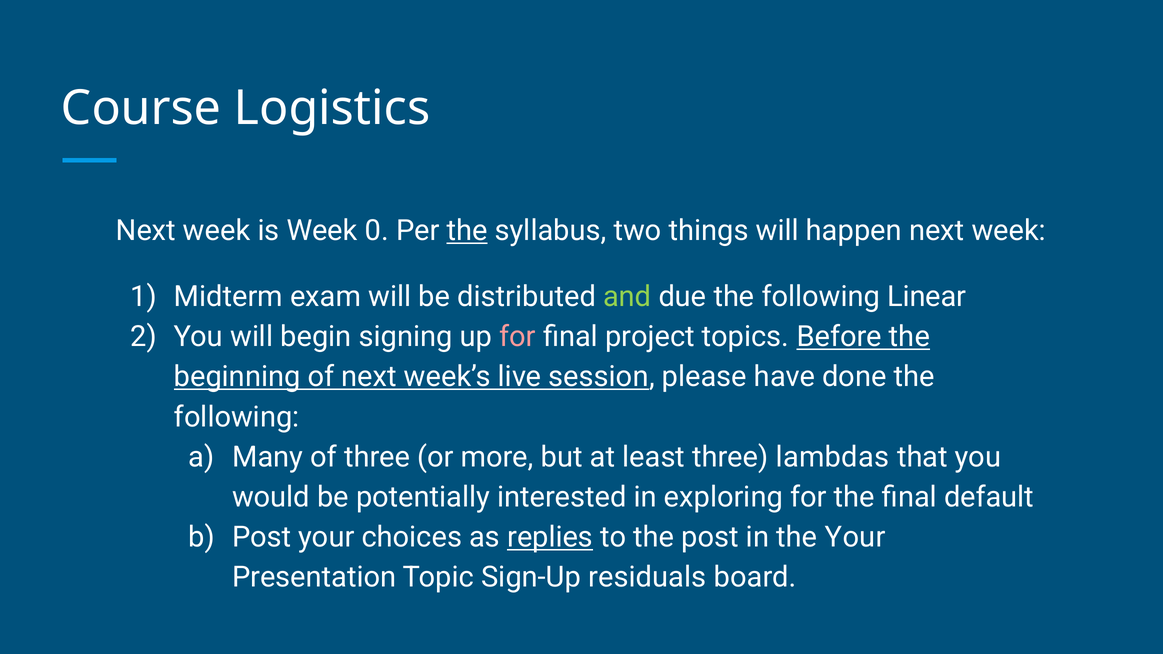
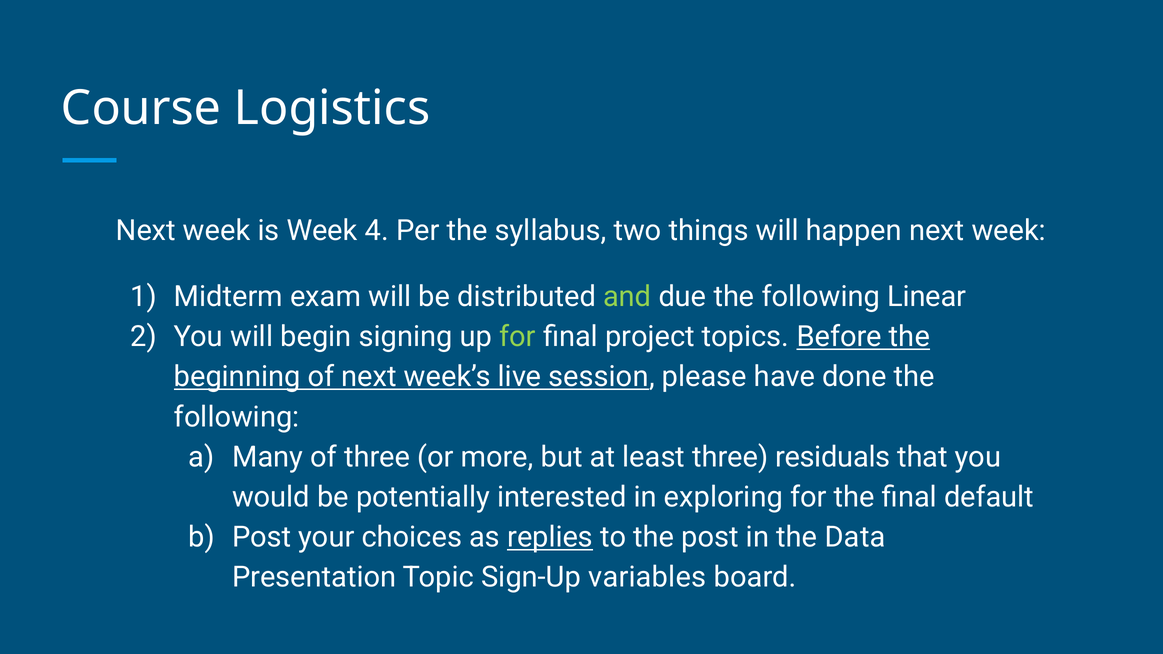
0: 0 -> 4 (377, 231)
the underline: present -> none (467, 231)
for colour: pink -> light green (518, 337)
lambdas: lambdas -> residuals (833, 457)
the Your: Your -> Data (855, 537)
residuals: residuals -> variables (647, 578)
